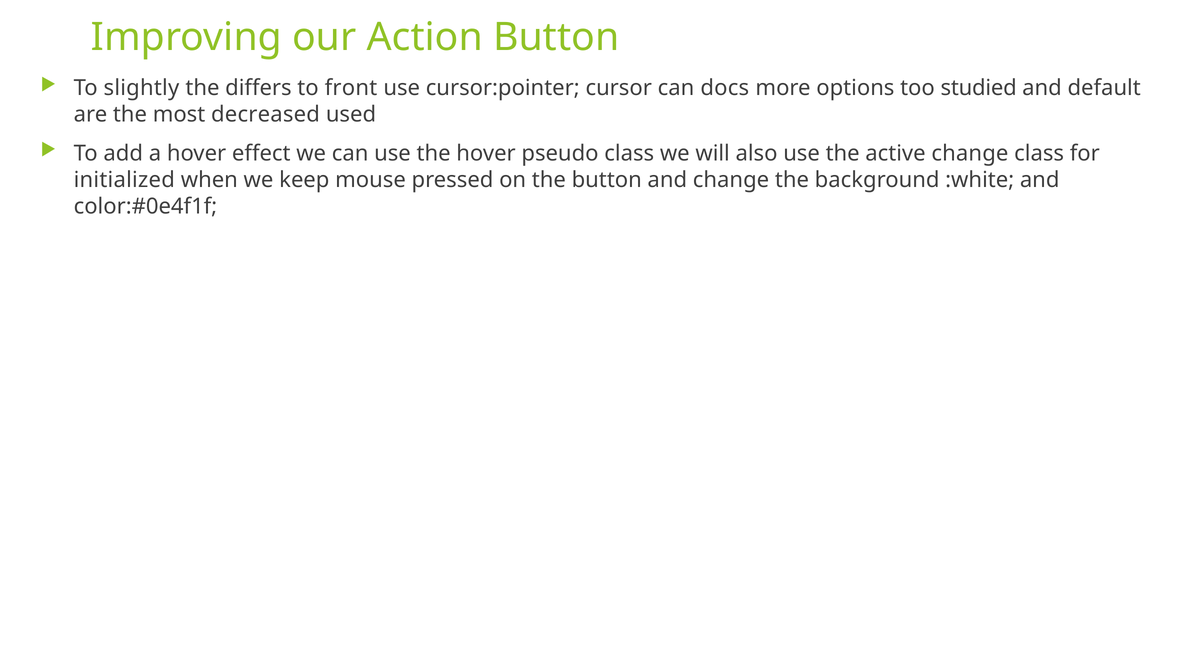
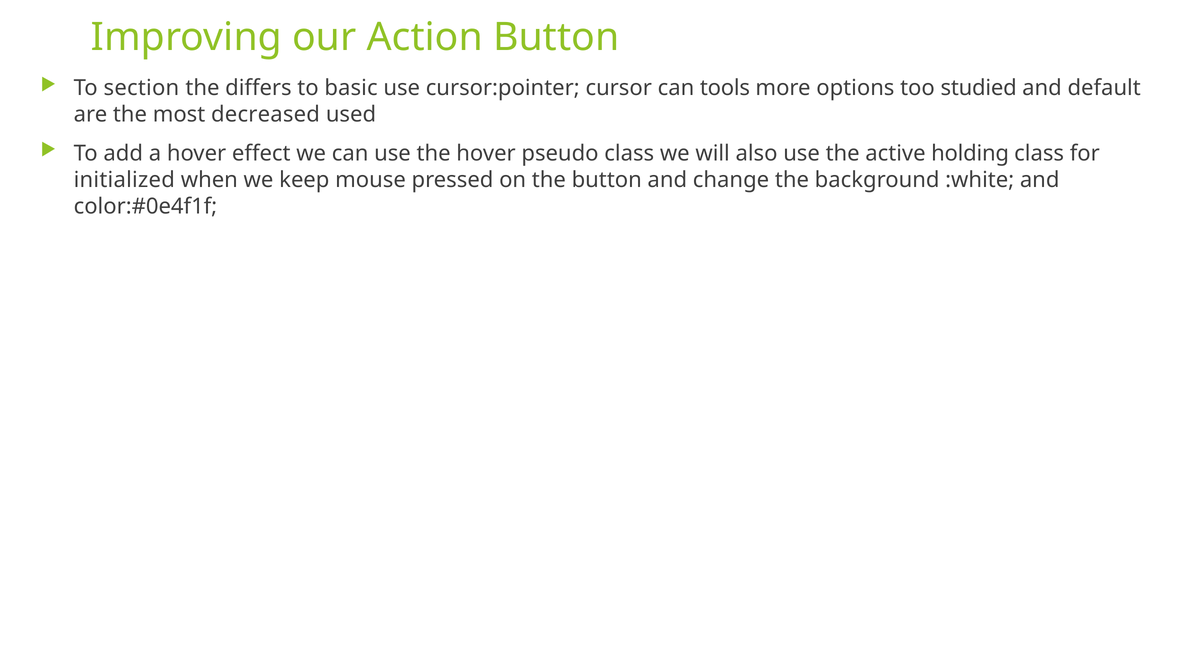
slightly: slightly -> section (141, 88)
front: front -> basic (351, 88)
docs: docs -> tools (725, 88)
active change: change -> holding (970, 153)
